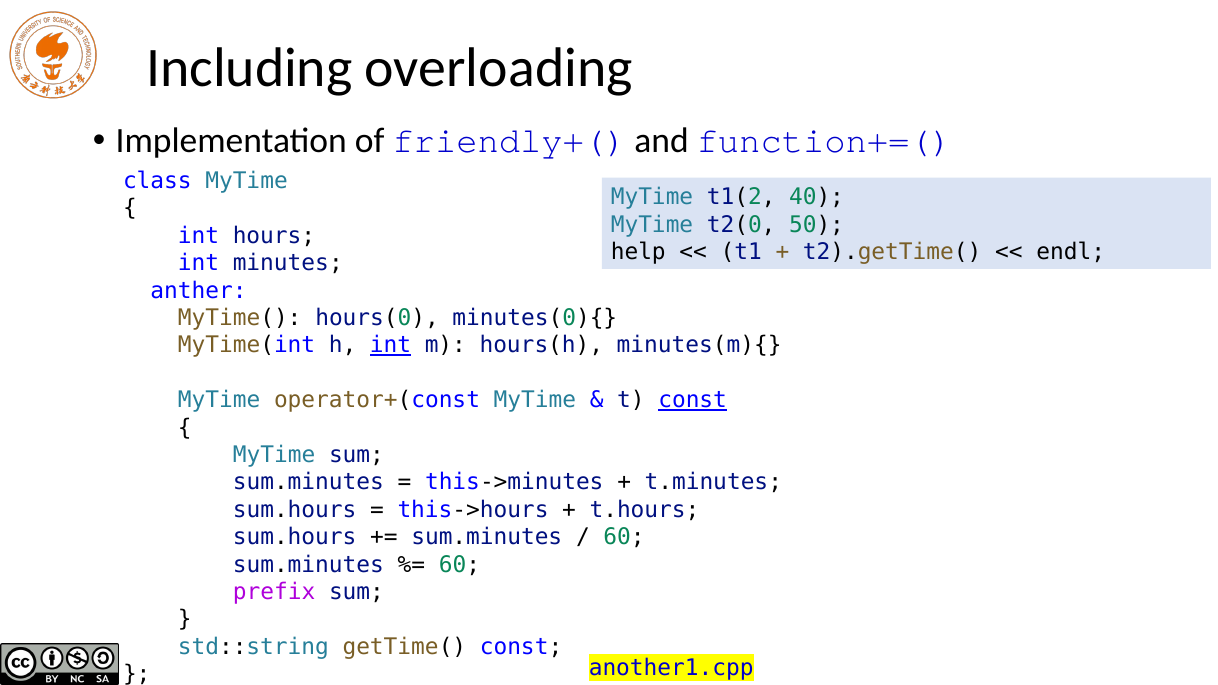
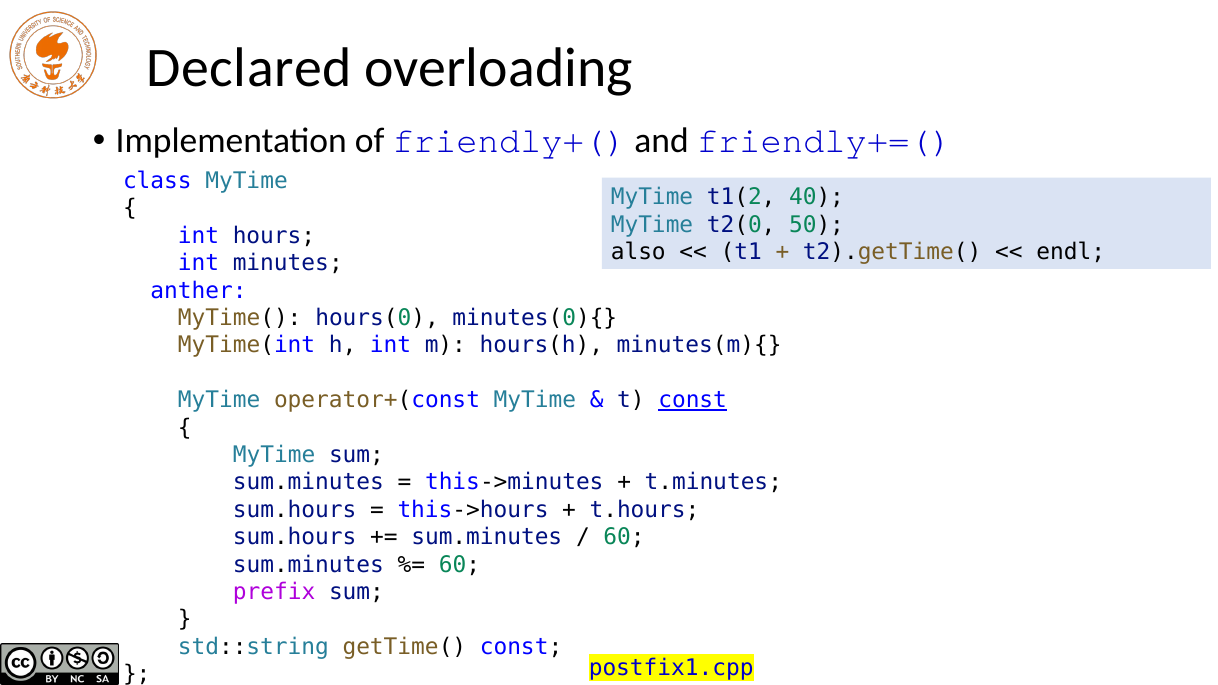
Including: Including -> Declared (249, 68)
function+=(: function+=( -> friendly+=( (824, 141)
help: help -> also (638, 252)
int underline: present -> none (391, 345)
another1.cpp: another1.cpp -> postfix1.cpp (671, 668)
